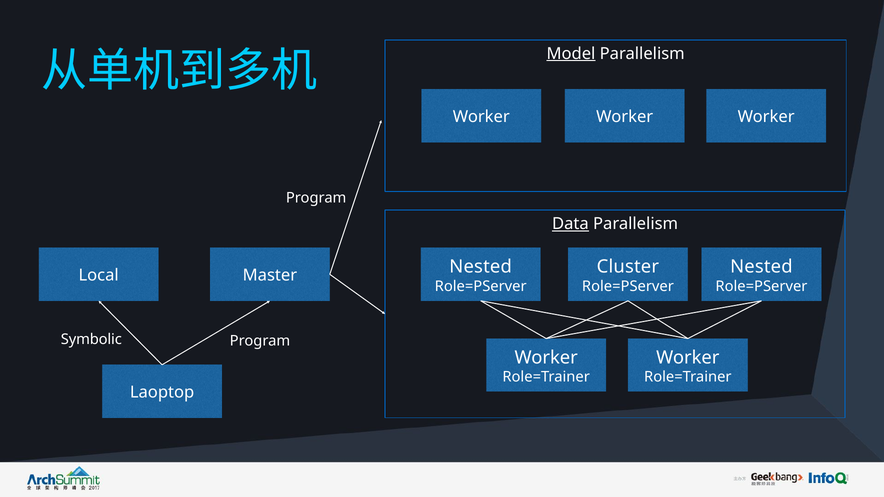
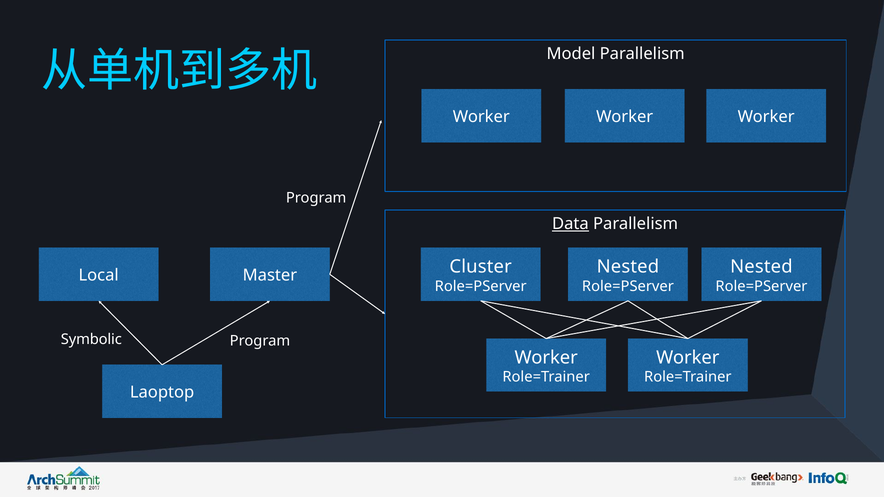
Model underline: present -> none (571, 54)
Nested: Nested -> Cluster (481, 267)
Cluster: Cluster -> Nested (628, 267)
